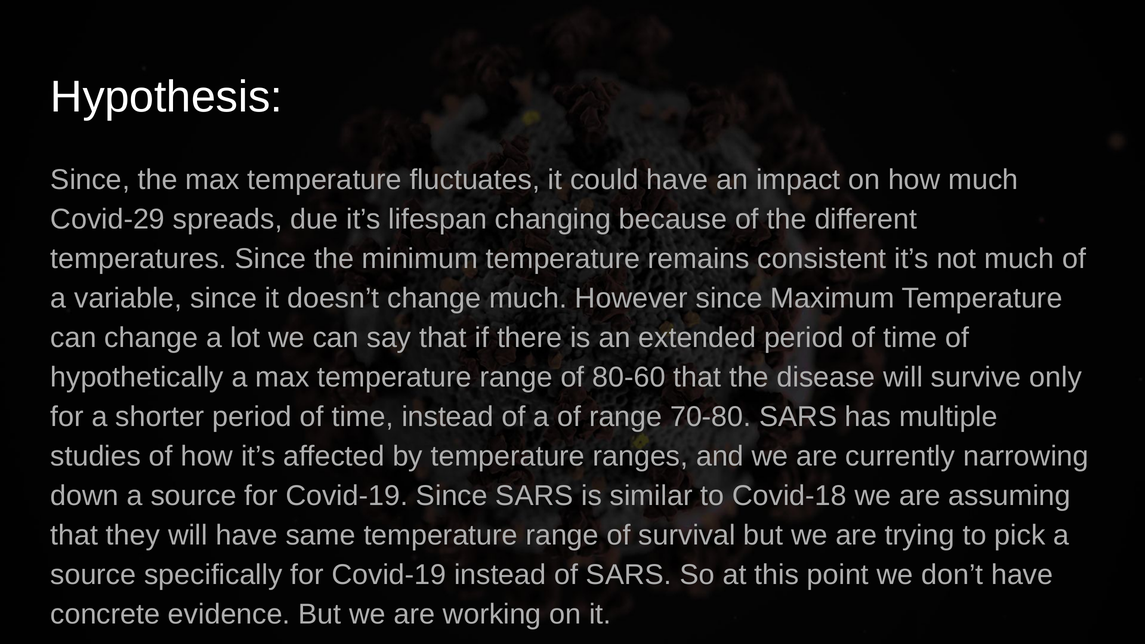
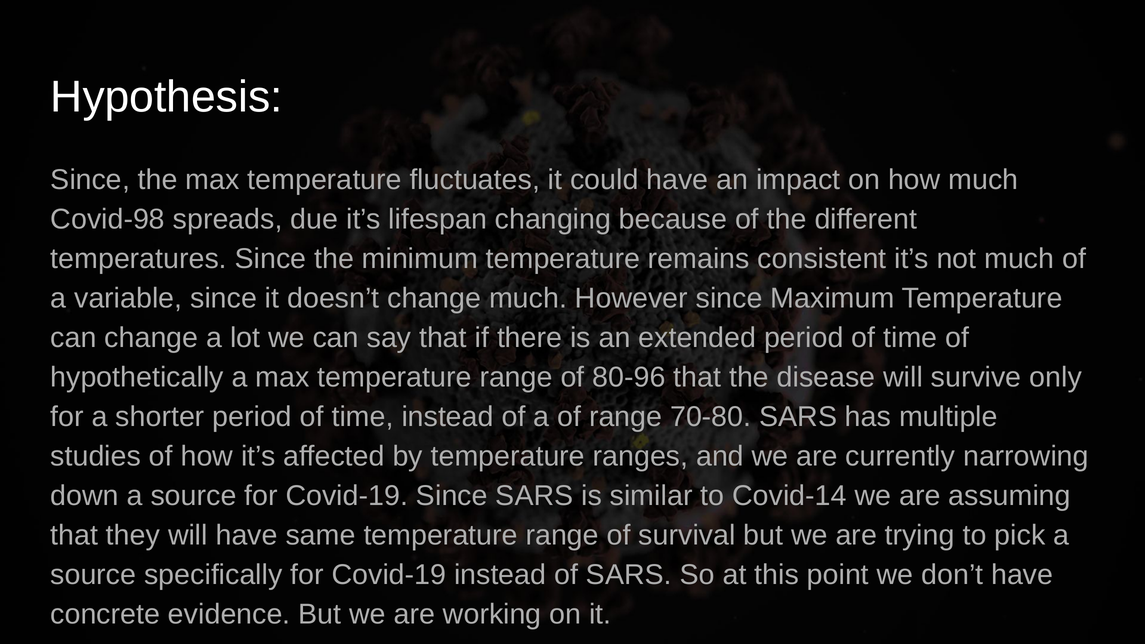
Covid-29: Covid-29 -> Covid-98 (108, 220)
80-60: 80-60 -> 80-96 (629, 378)
Covid-18: Covid-18 -> Covid-14 (789, 496)
